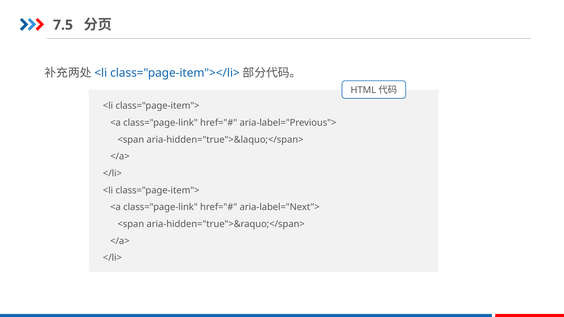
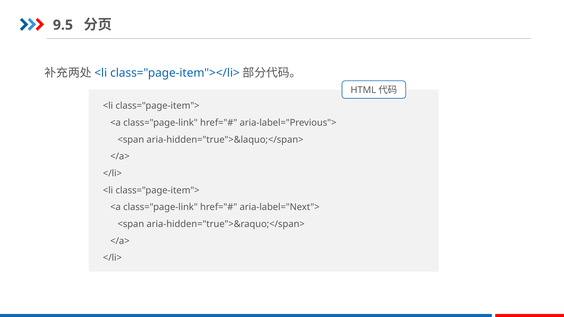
7.5: 7.5 -> 9.5 (63, 25)
